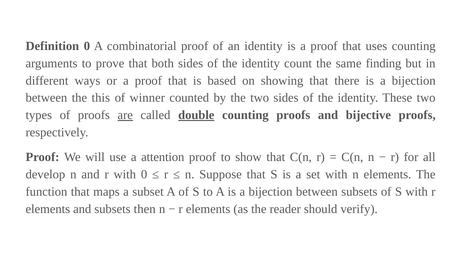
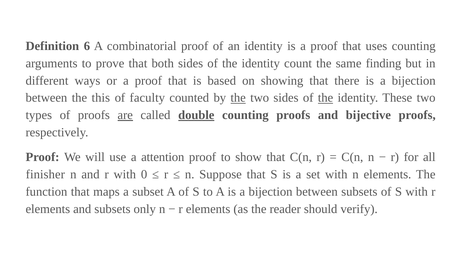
Definition 0: 0 -> 6 (87, 46)
winner: winner -> faculty (147, 98)
the underline: none -> present (238, 98)
the underline: none -> present (326, 98)
develop: develop -> finisher (45, 174)
then: then -> only (145, 209)
